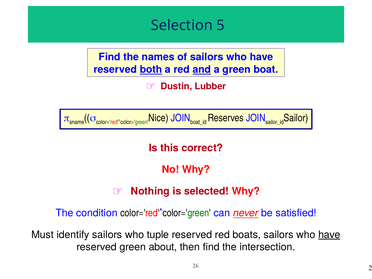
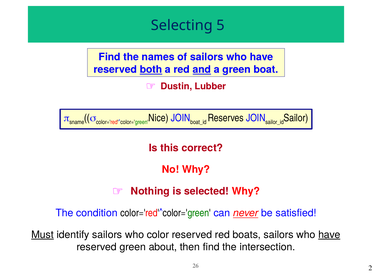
Selection: Selection -> Selecting (182, 25)
Must underline: none -> present (43, 235)
tuple: tuple -> color (158, 235)
